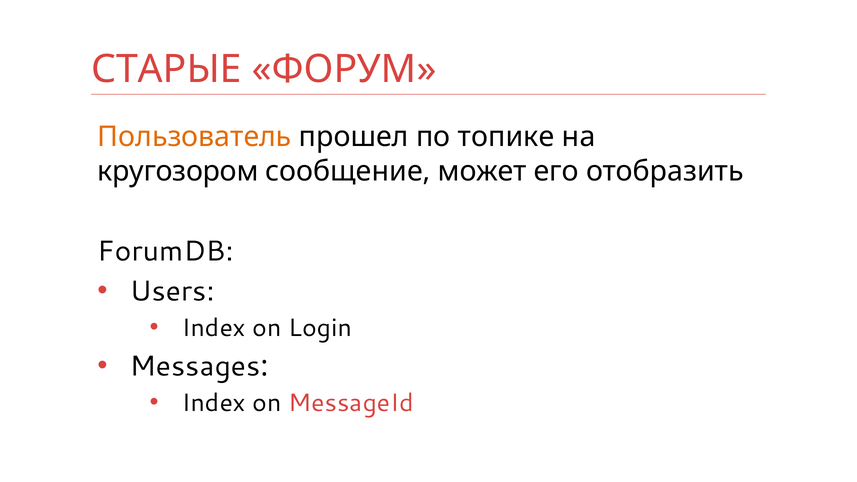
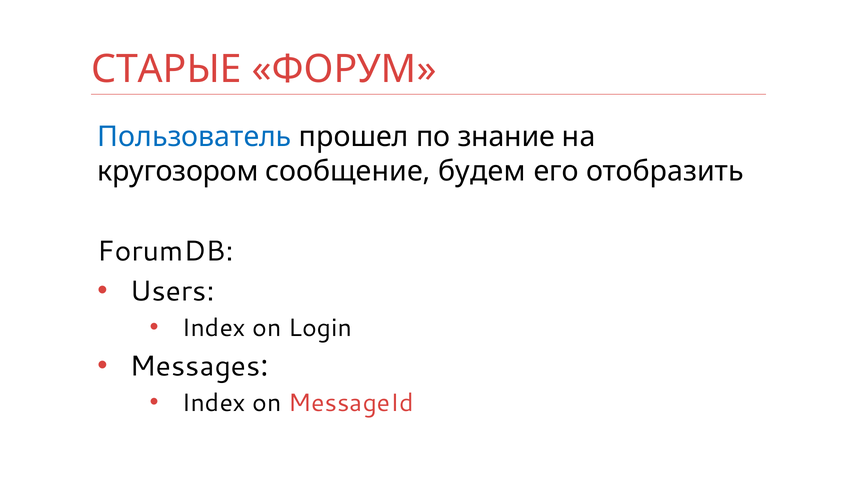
Пользователь colour: orange -> blue (195, 137)
топике: топике -> знание (506, 137)
может: может -> будем (482, 171)
